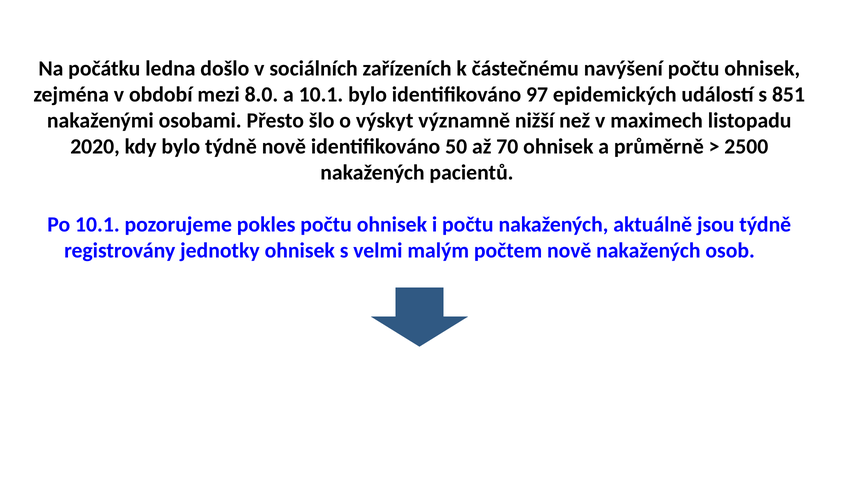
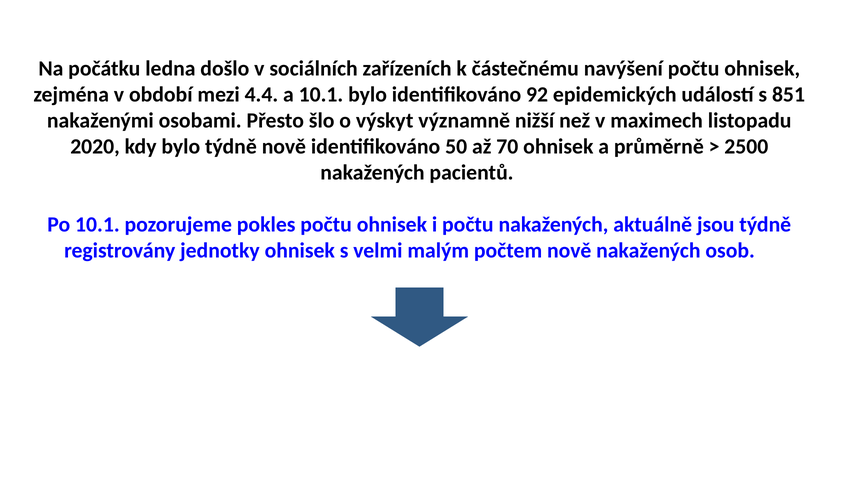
8.0: 8.0 -> 4.4 (261, 94)
97: 97 -> 92 (537, 94)
